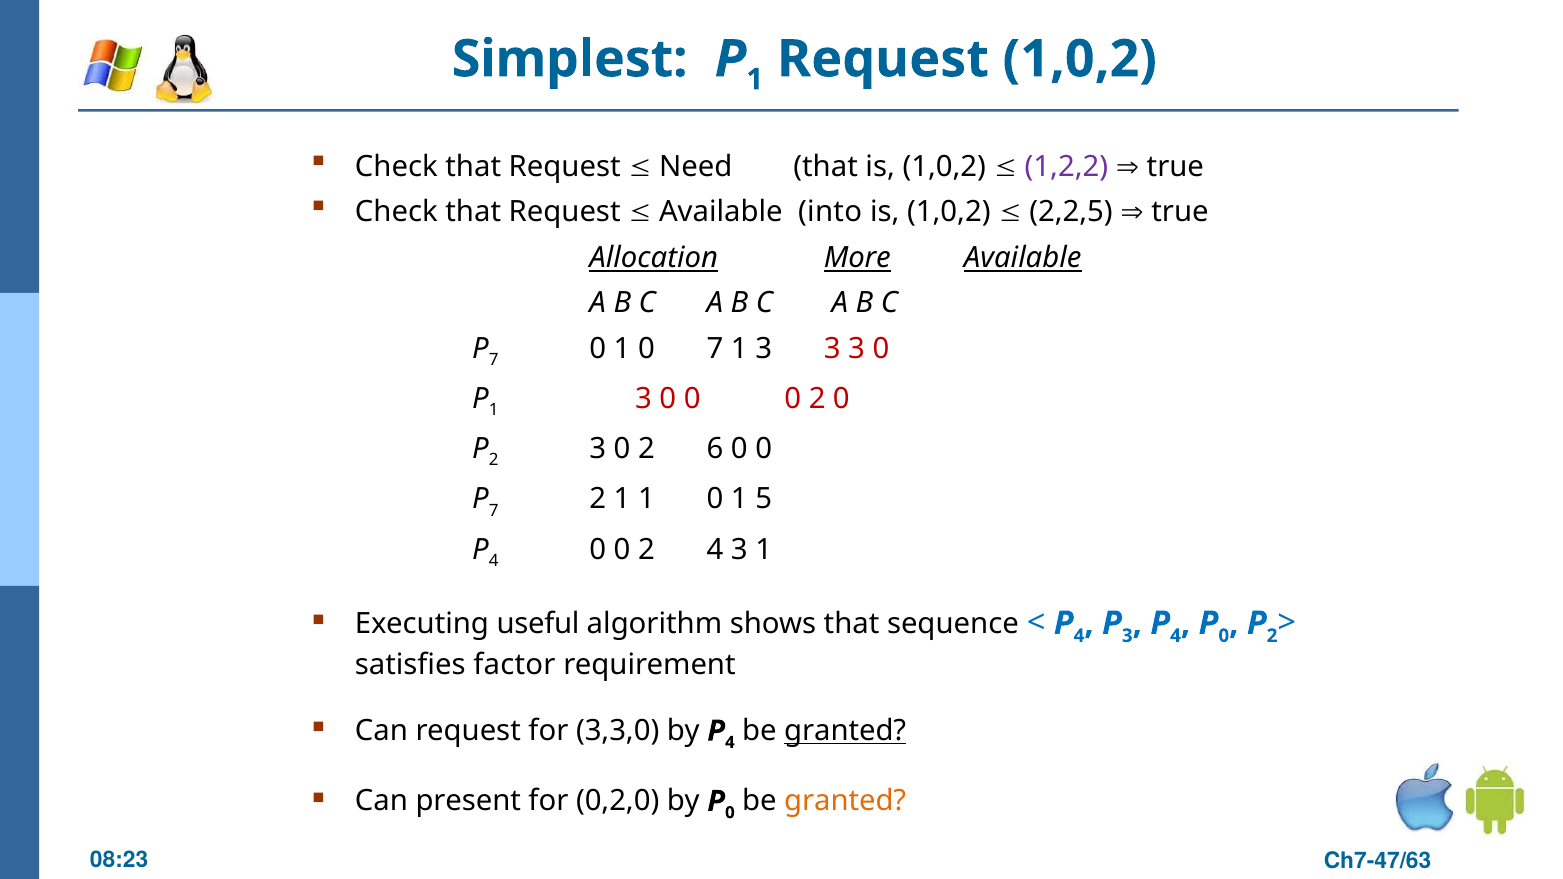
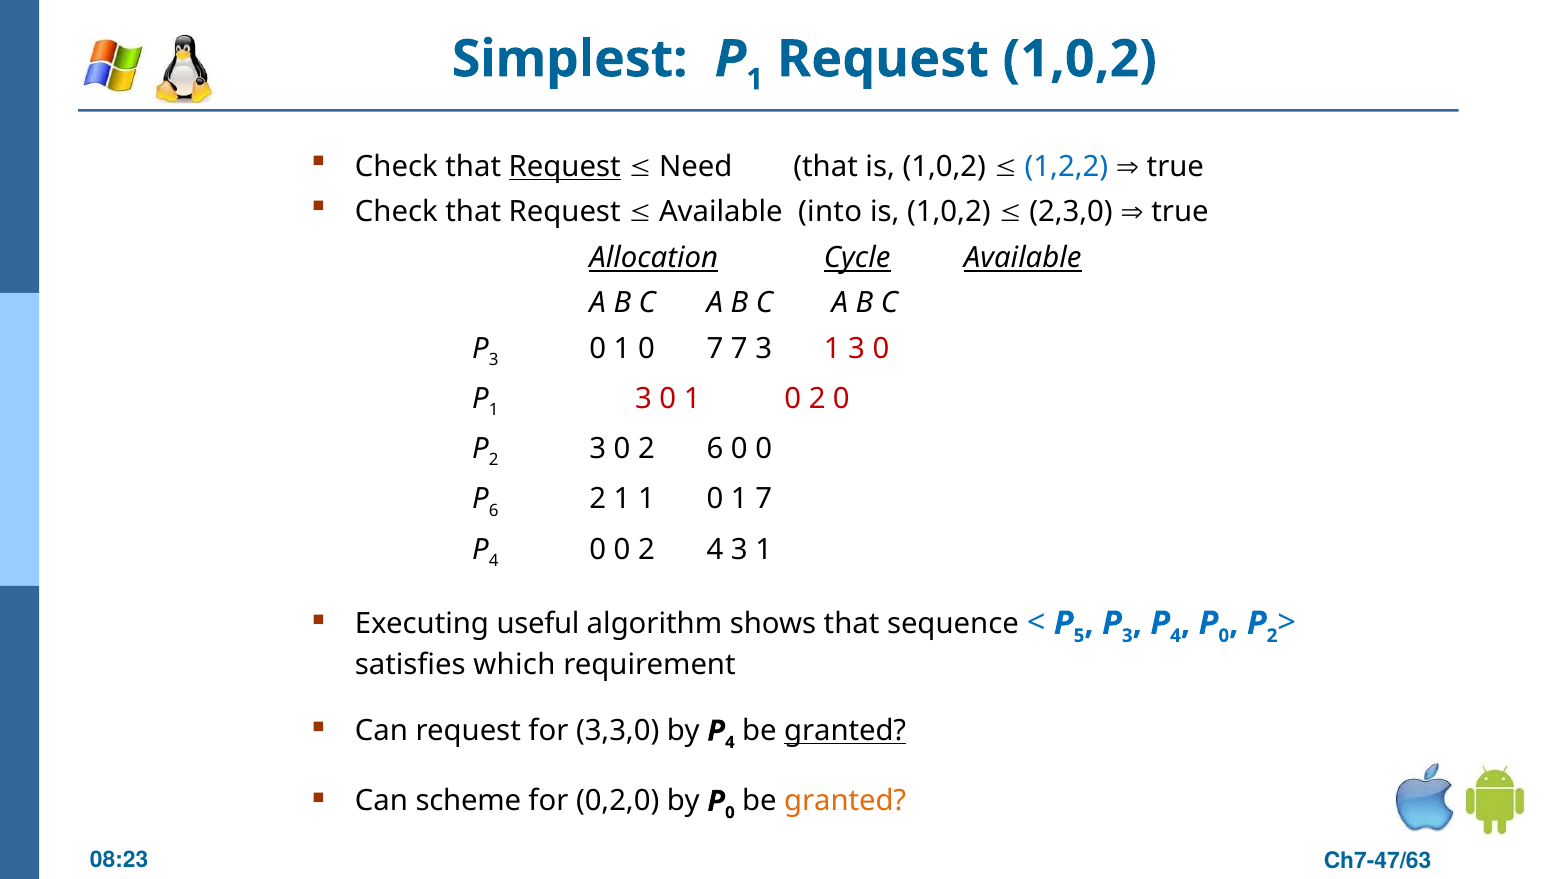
Request underline: none -> present (565, 167)
1,2,2 colour: purple -> blue (1066, 167)
2,2,5: 2,2,5 -> 2,3,0 (1071, 212)
More: More -> Cycle (857, 258)
7: 7 -> 3 (494, 360)
7 1: 1 -> 7 (739, 349)
3: 3 -> 1 (832, 349)
1 3 0 0: 0 -> 1 (692, 399)
7: 7 -> 6 (494, 511)
1 5: 5 -> 7 (764, 499)
4: 4 -> 5 (1079, 636)
factor: factor -> which (514, 665)
present: present -> scheme (468, 801)
